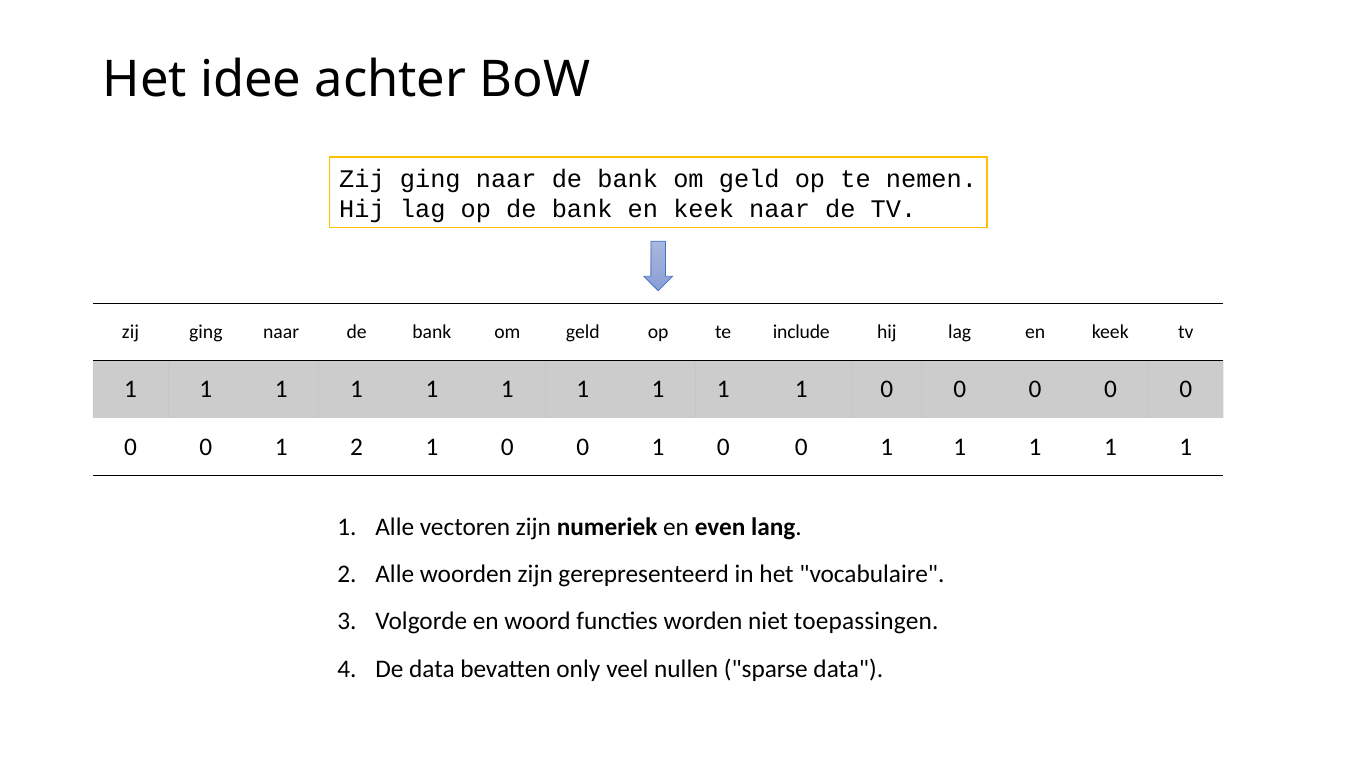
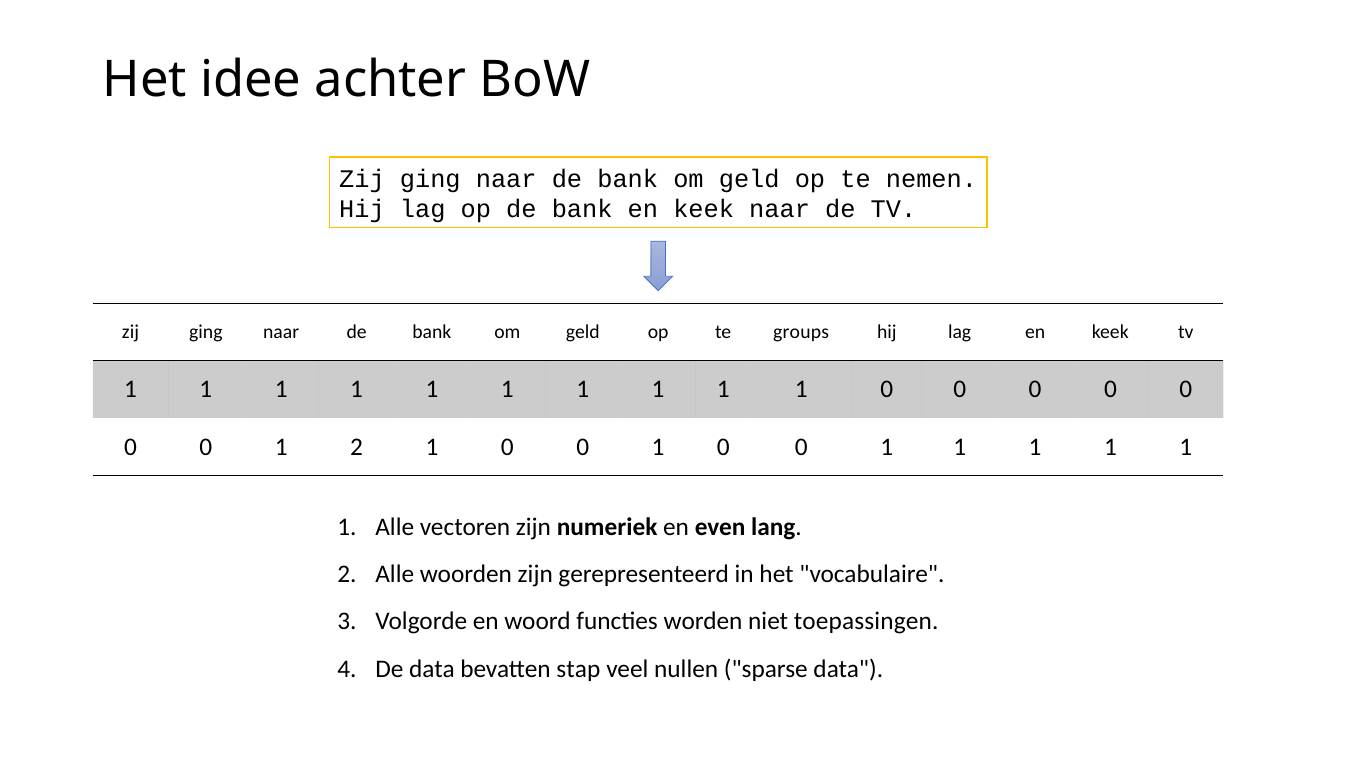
include: include -> groups (801, 332)
only: only -> stap (578, 669)
